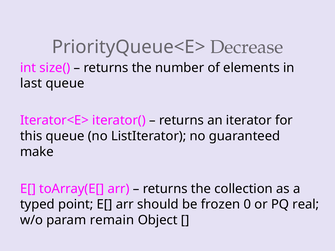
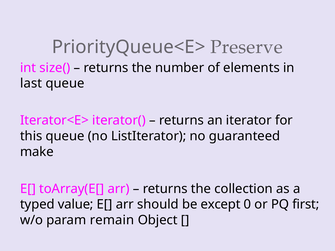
Decrease: Decrease -> Preserve (247, 47)
point: point -> value (76, 205)
frozen: frozen -> except (221, 205)
real: real -> first (306, 205)
